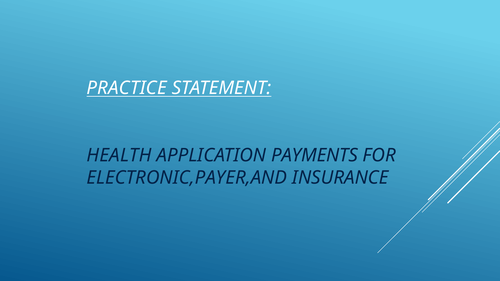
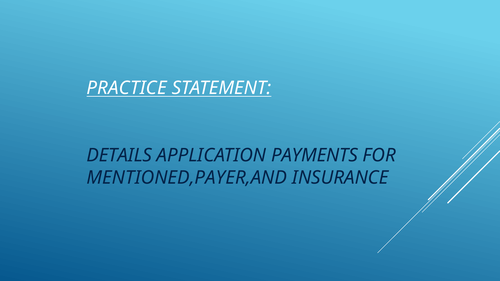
HEALTH: HEALTH -> DETAILS (119, 155)
ELECTRONIC,PAYER,AND: ELECTRONIC,PAYER,AND -> MENTIONED,PAYER,AND (187, 178)
